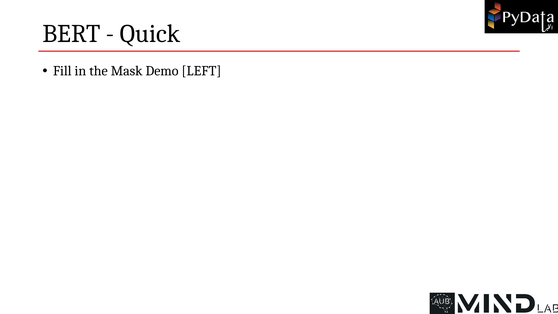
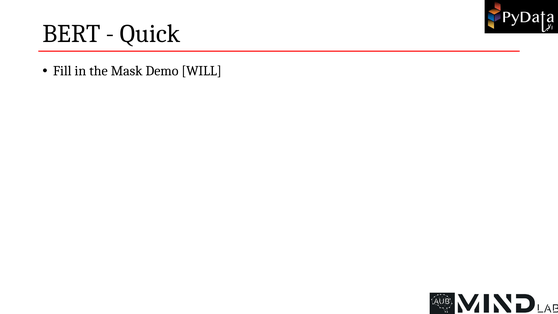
LEFT: LEFT -> WILL (202, 71)
